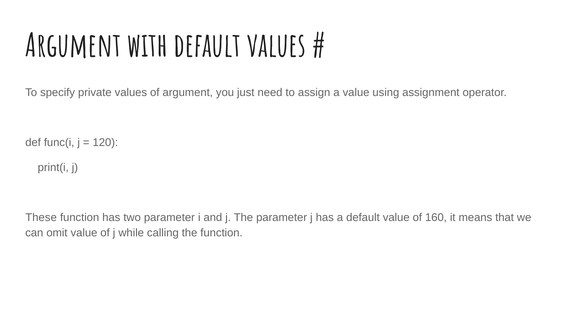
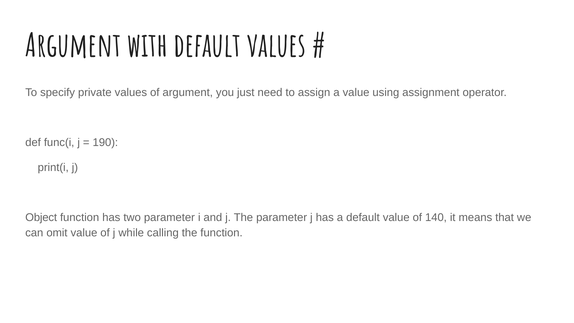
120: 120 -> 190 (105, 142)
These: These -> Object (41, 217)
160: 160 -> 140 (436, 217)
